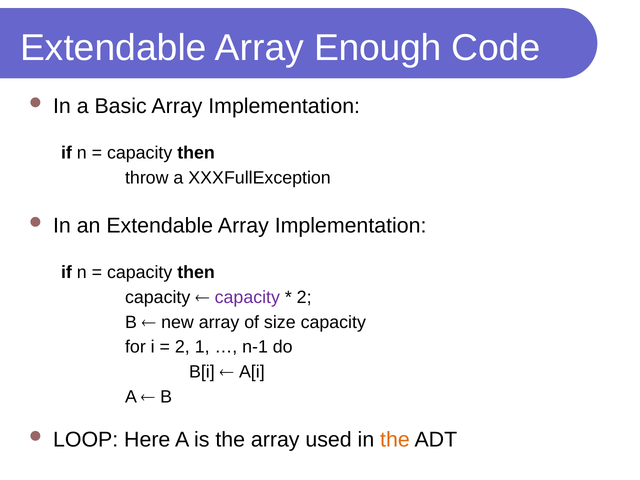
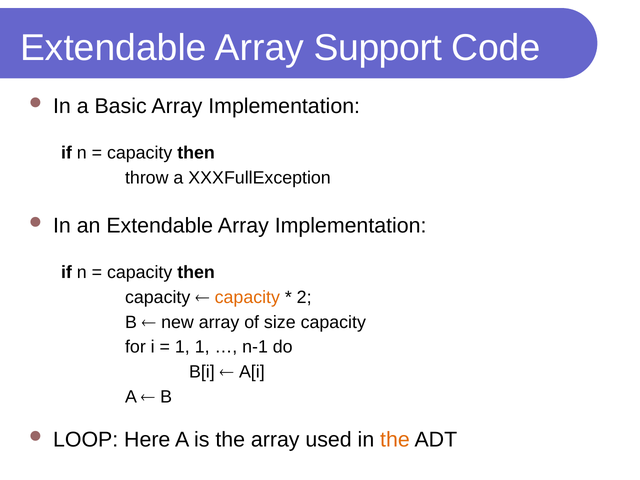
Enough: Enough -> Support (378, 48)
capacity colour: purple -> orange (247, 297)
2: 2 -> 1 (182, 347)
